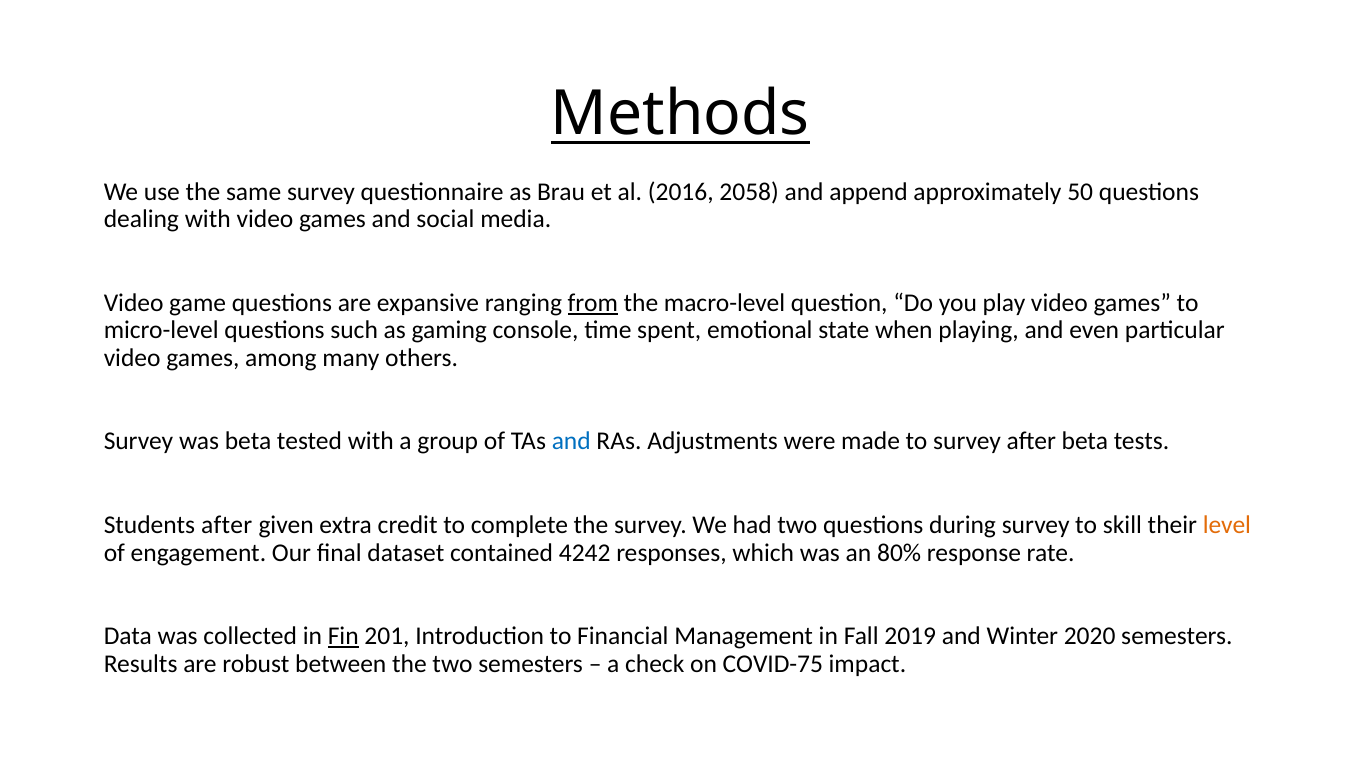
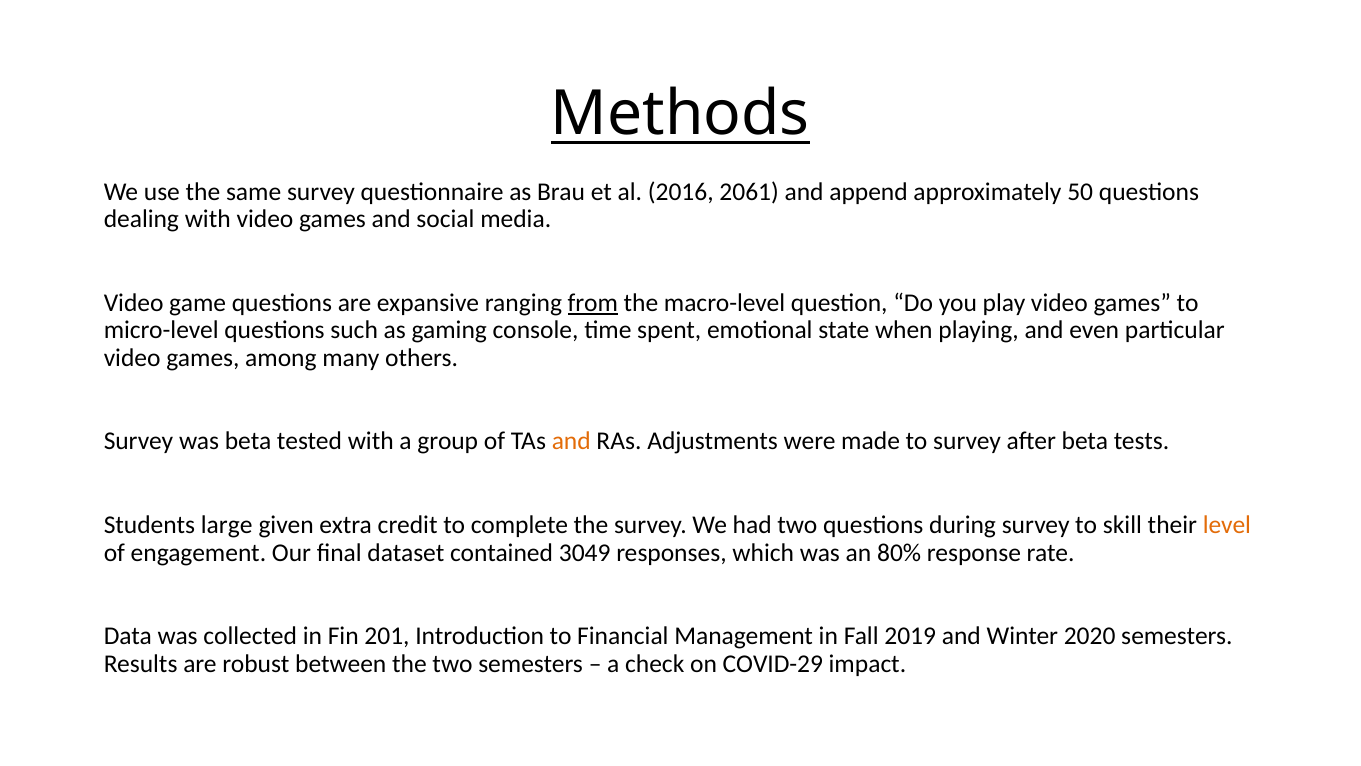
2058: 2058 -> 2061 (749, 192)
and colour: blue -> orange (571, 441)
Students after: after -> large (227, 525)
4242: 4242 -> 3049 (585, 552)
Fin underline: present -> none (343, 636)
COVID-75: COVID-75 -> COVID-29 (773, 663)
